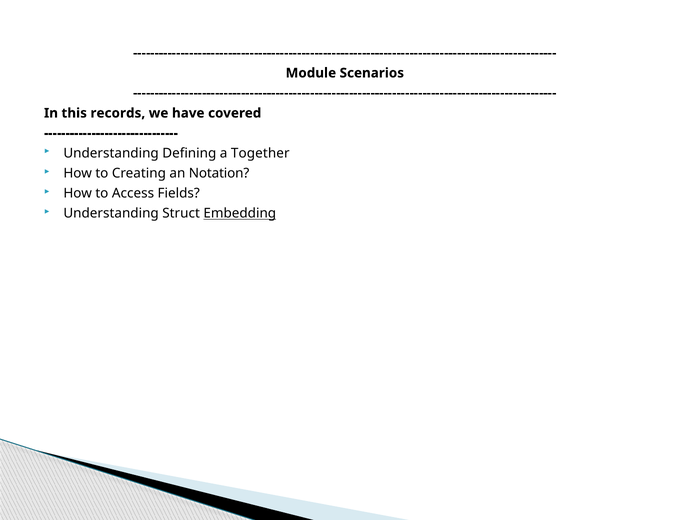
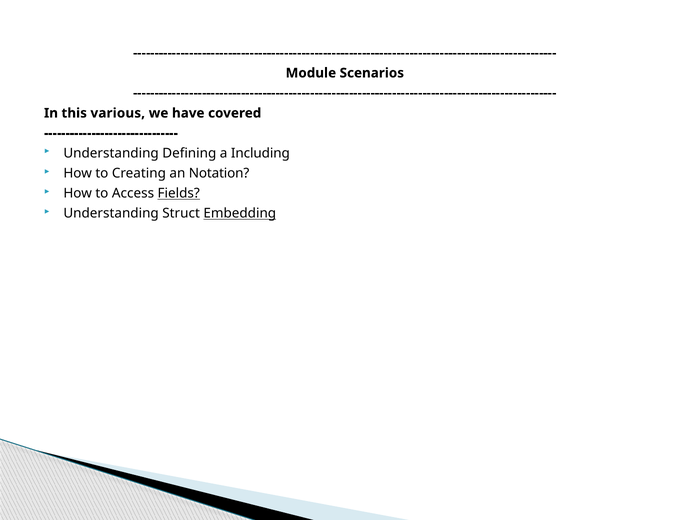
records: records -> various (118, 113)
Together: Together -> Including (260, 153)
Fields underline: none -> present (179, 193)
